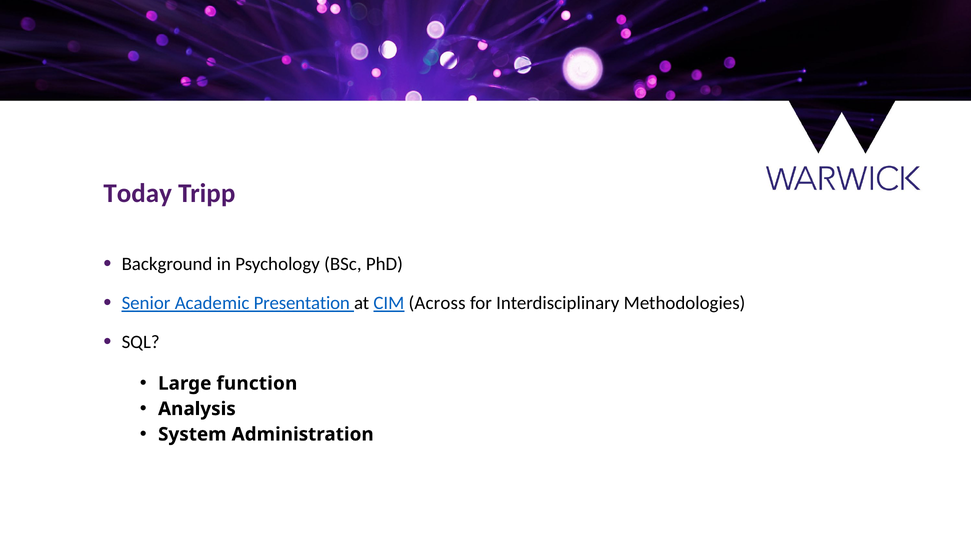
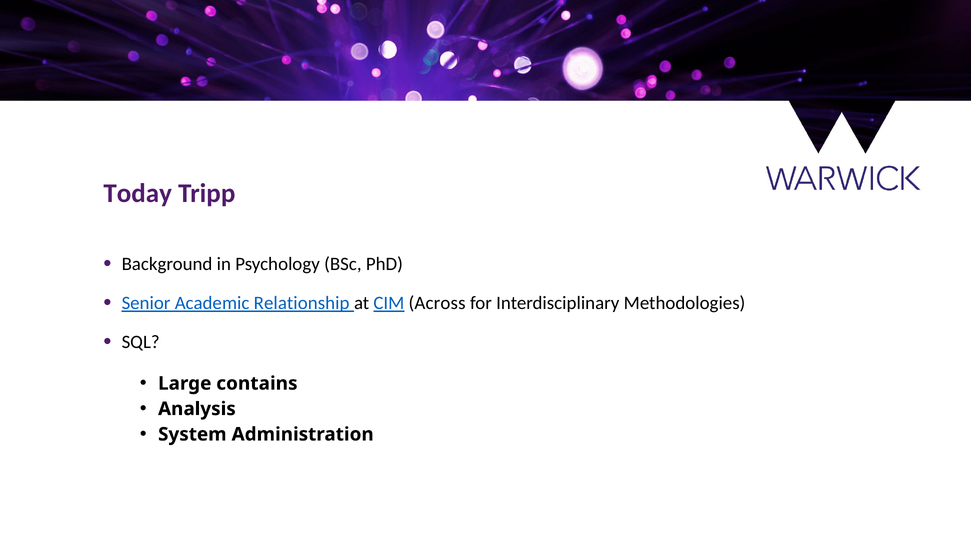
Presentation: Presentation -> Relationship (302, 303)
function: function -> contains (257, 384)
